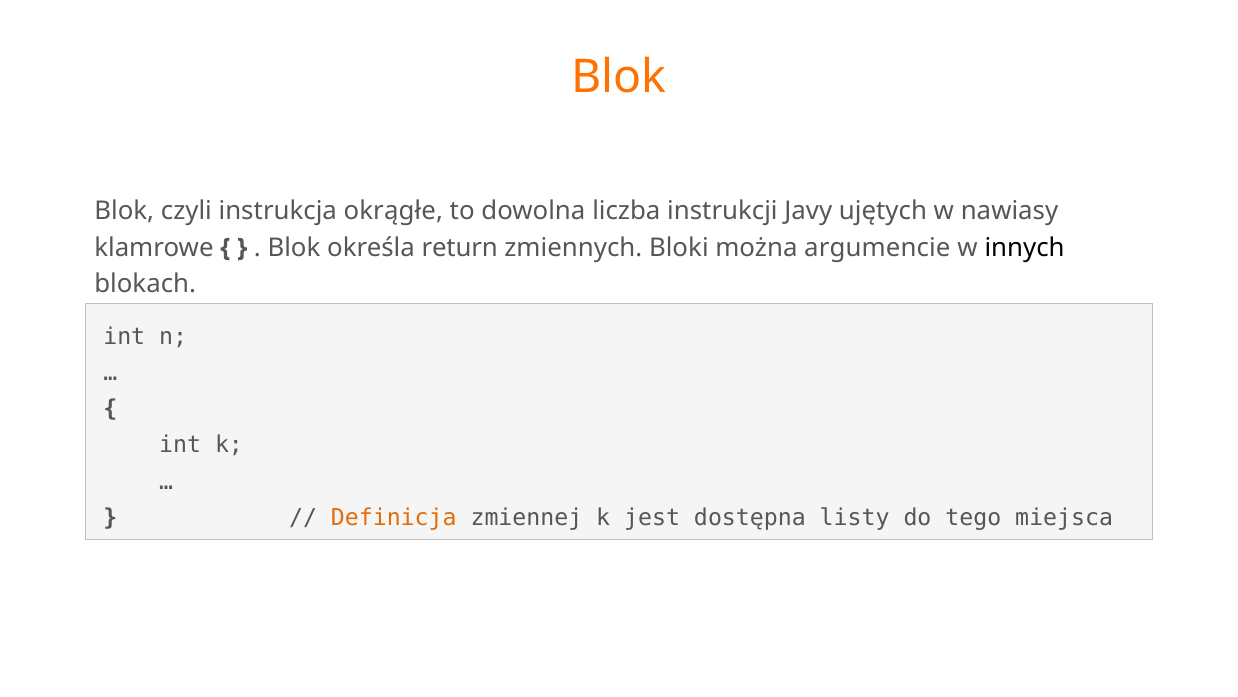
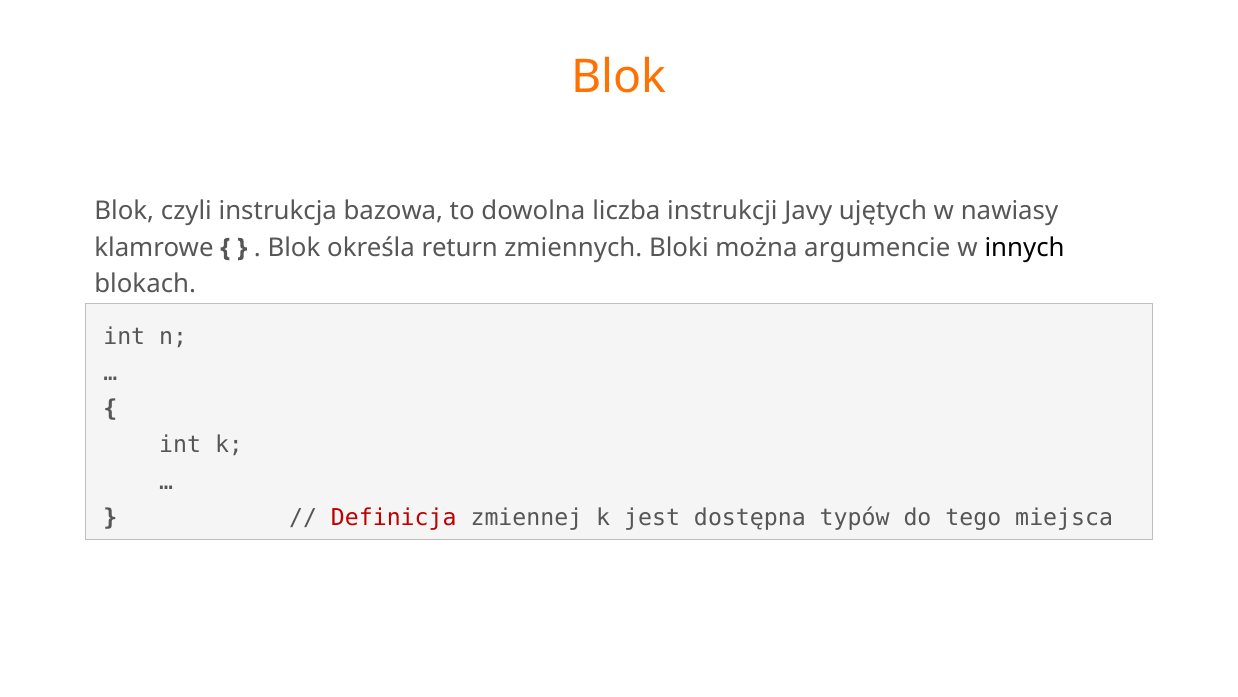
okrągłe: okrągłe -> bazowa (393, 211)
Definicja colour: orange -> red (394, 517)
listy: listy -> typów (855, 517)
